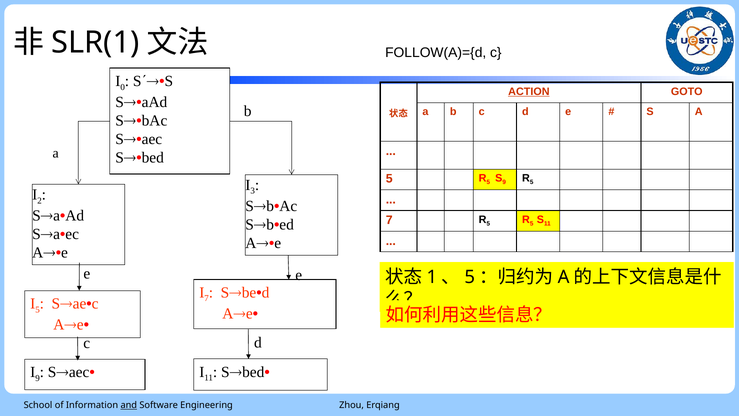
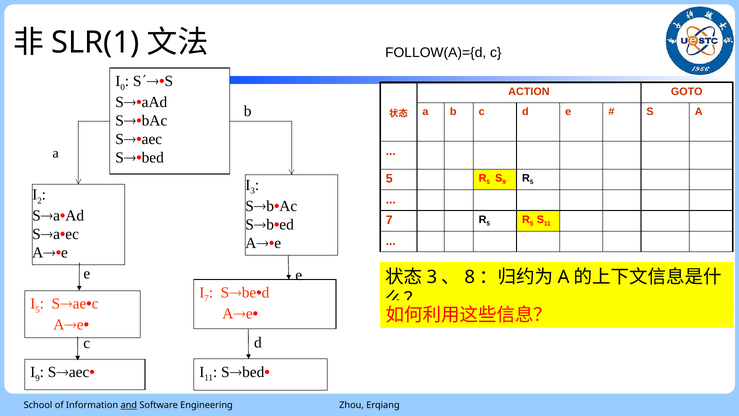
ACTION underline: present -> none (529, 91)
1: 1 -> 3 (432, 277)
5: 5 -> 8 (470, 277)
